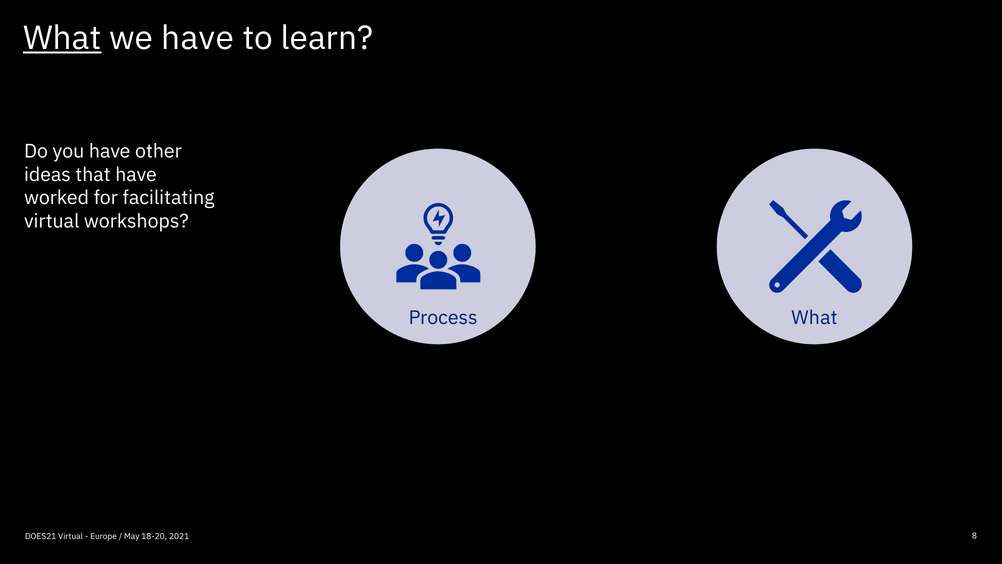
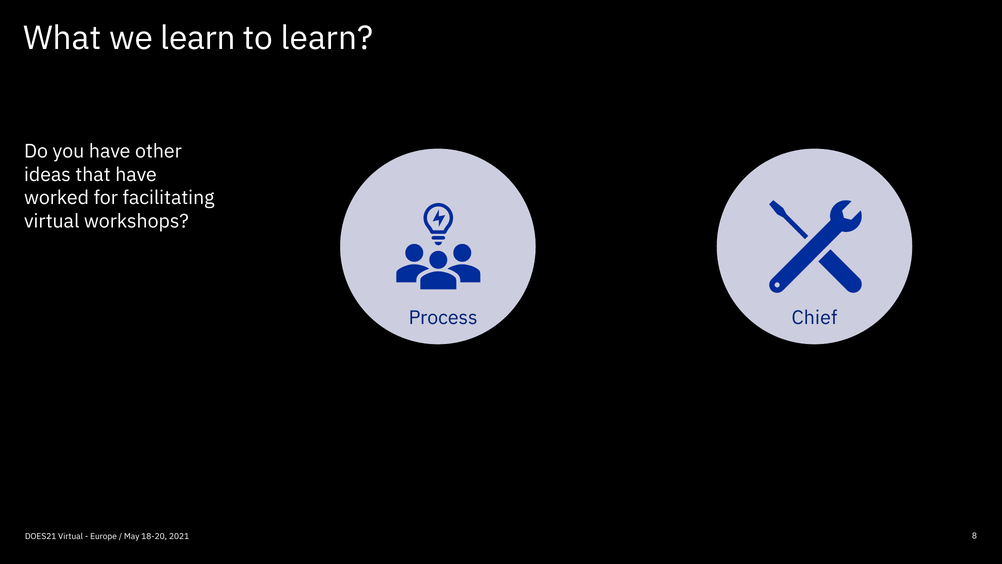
What underline: present -> none (62, 38)
we have: have -> learn (198, 38)
Process What: What -> Chief (814, 317)
